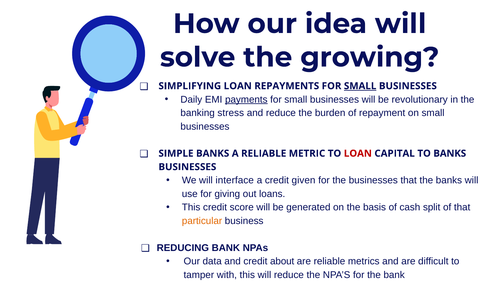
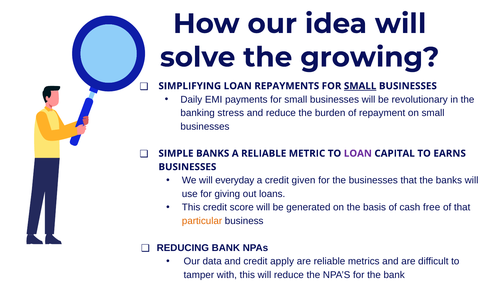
payments underline: present -> none (246, 99)
LOAN colour: red -> purple (358, 153)
TO BANKS: BANKS -> EARNS (450, 153)
interface: interface -> everyday (235, 180)
split: split -> free (432, 207)
about: about -> apply (282, 261)
